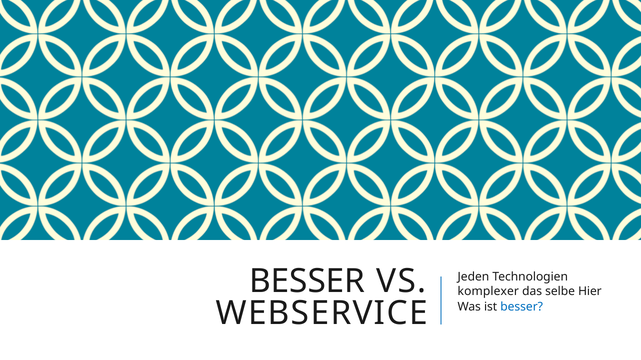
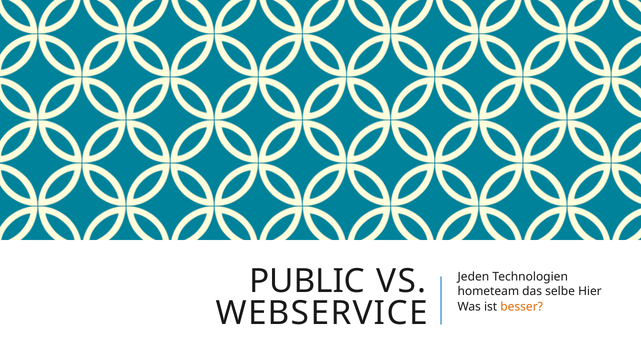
BESSER: BESSER -> PUBLIC (307, 282)
komplexer: komplexer -> hometeam (488, 292)
besser colour: blue -> orange (522, 307)
